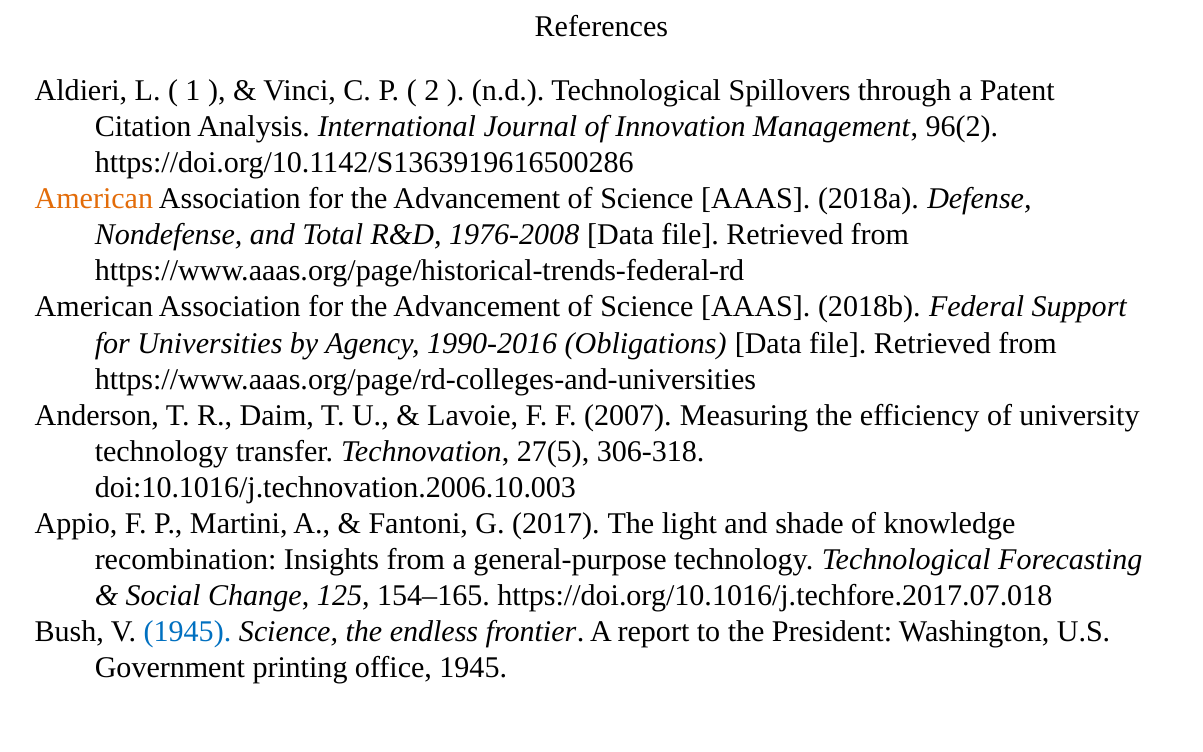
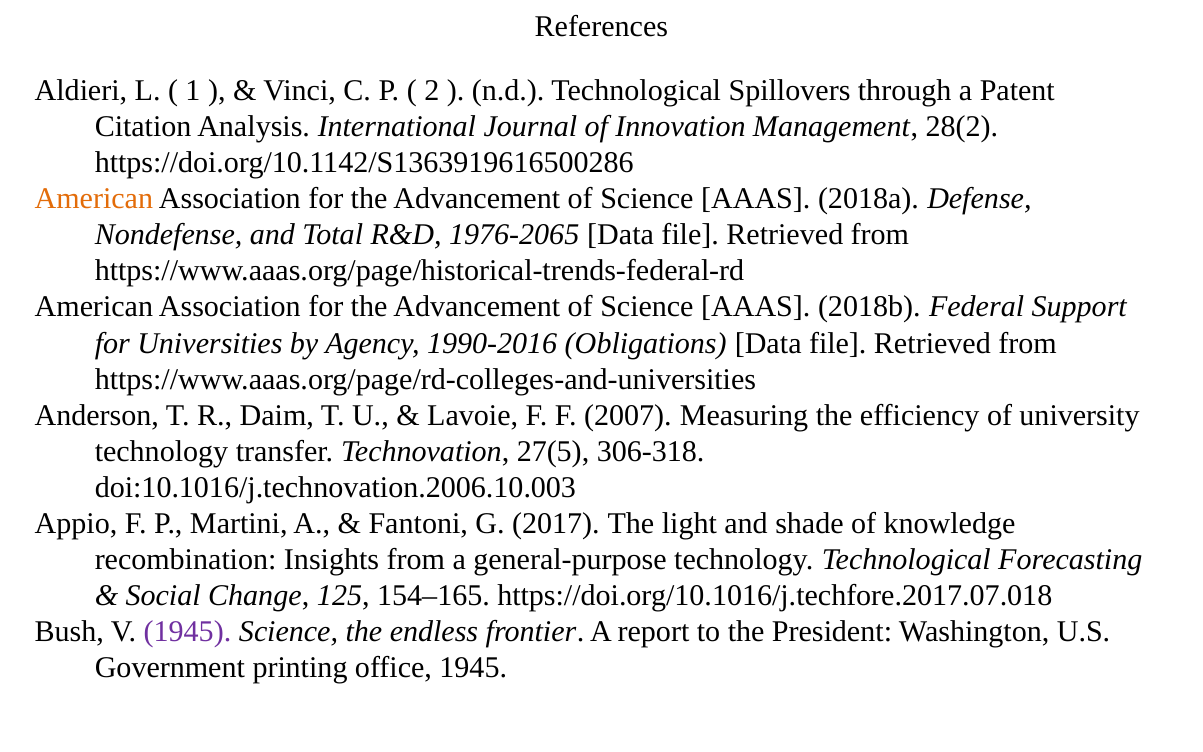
96(2: 96(2 -> 28(2 (962, 126)
1976-2008: 1976-2008 -> 1976-2065 (514, 235)
1945 colour: blue -> purple (187, 632)
